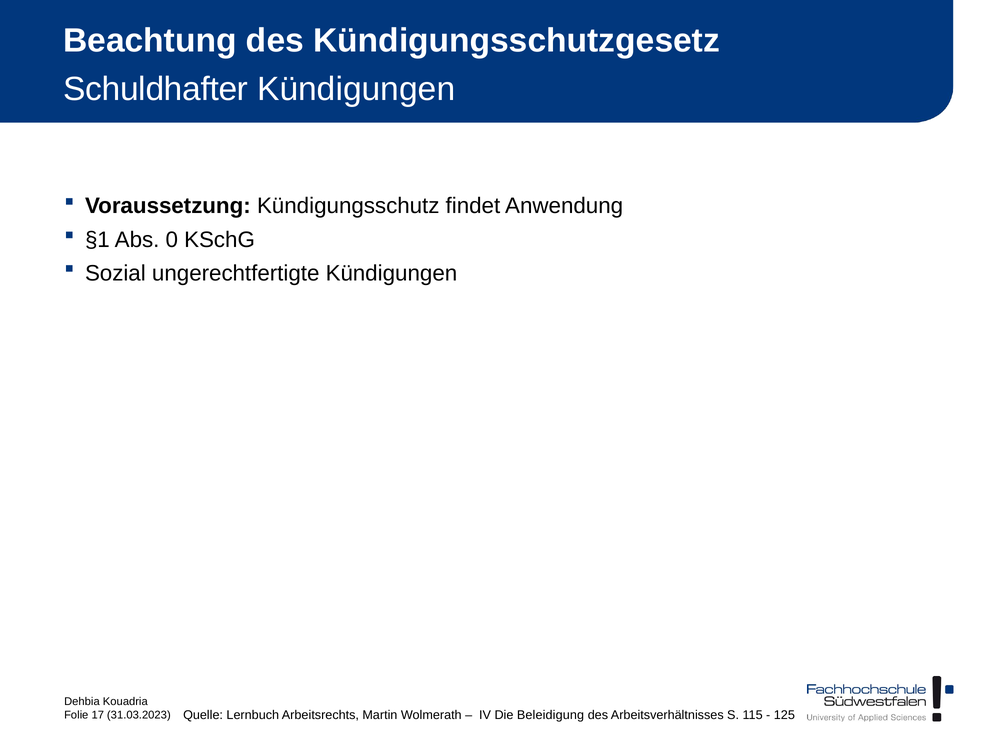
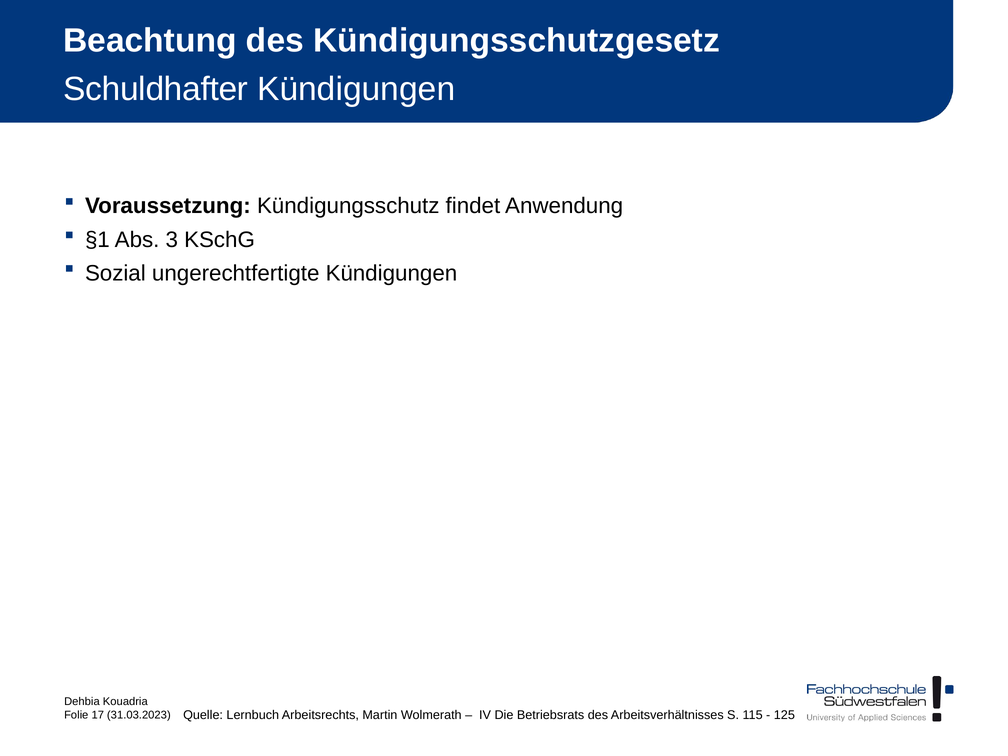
0: 0 -> 3 (172, 240)
Beleidigung: Beleidigung -> Betriebsrats (551, 715)
